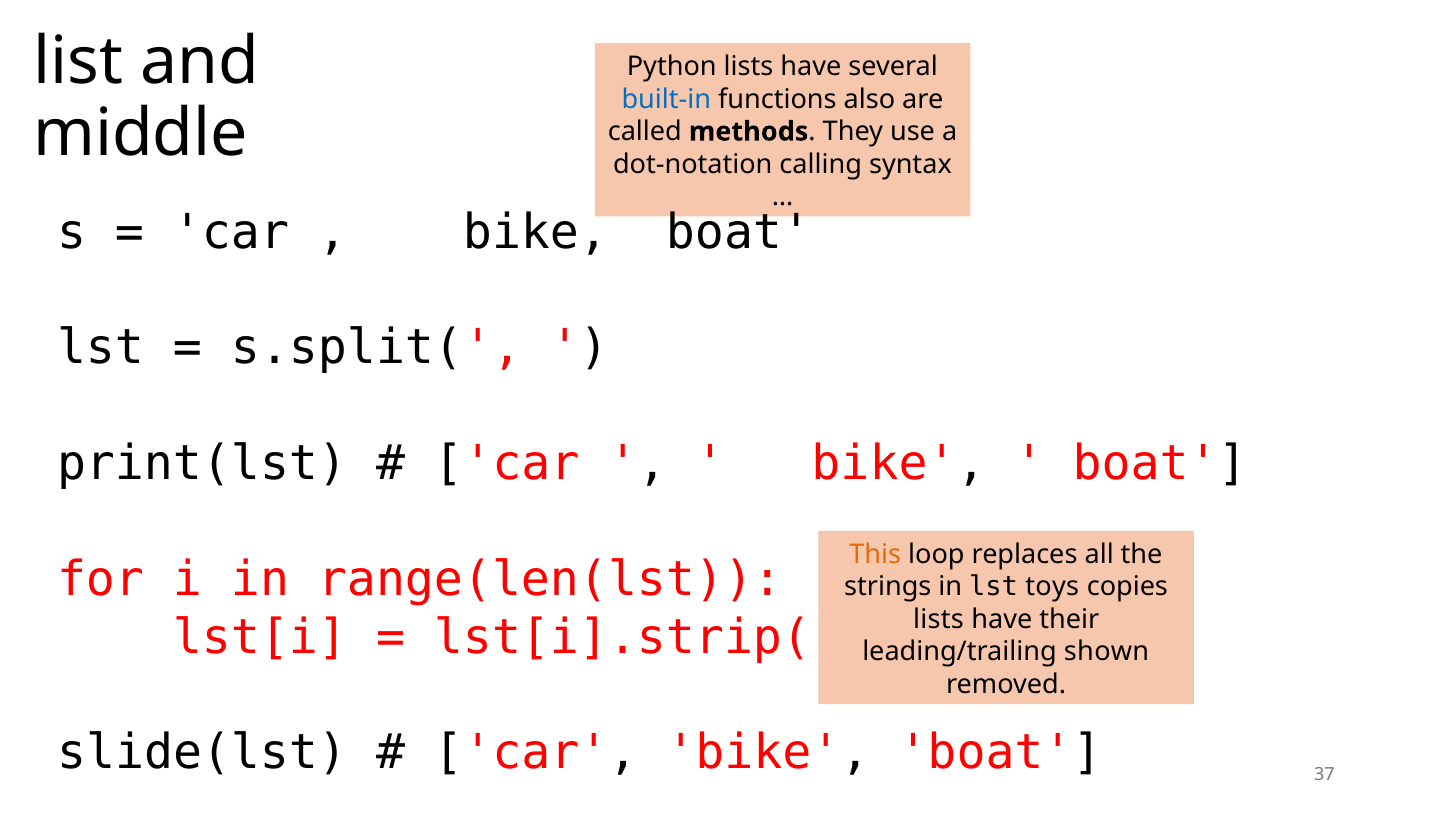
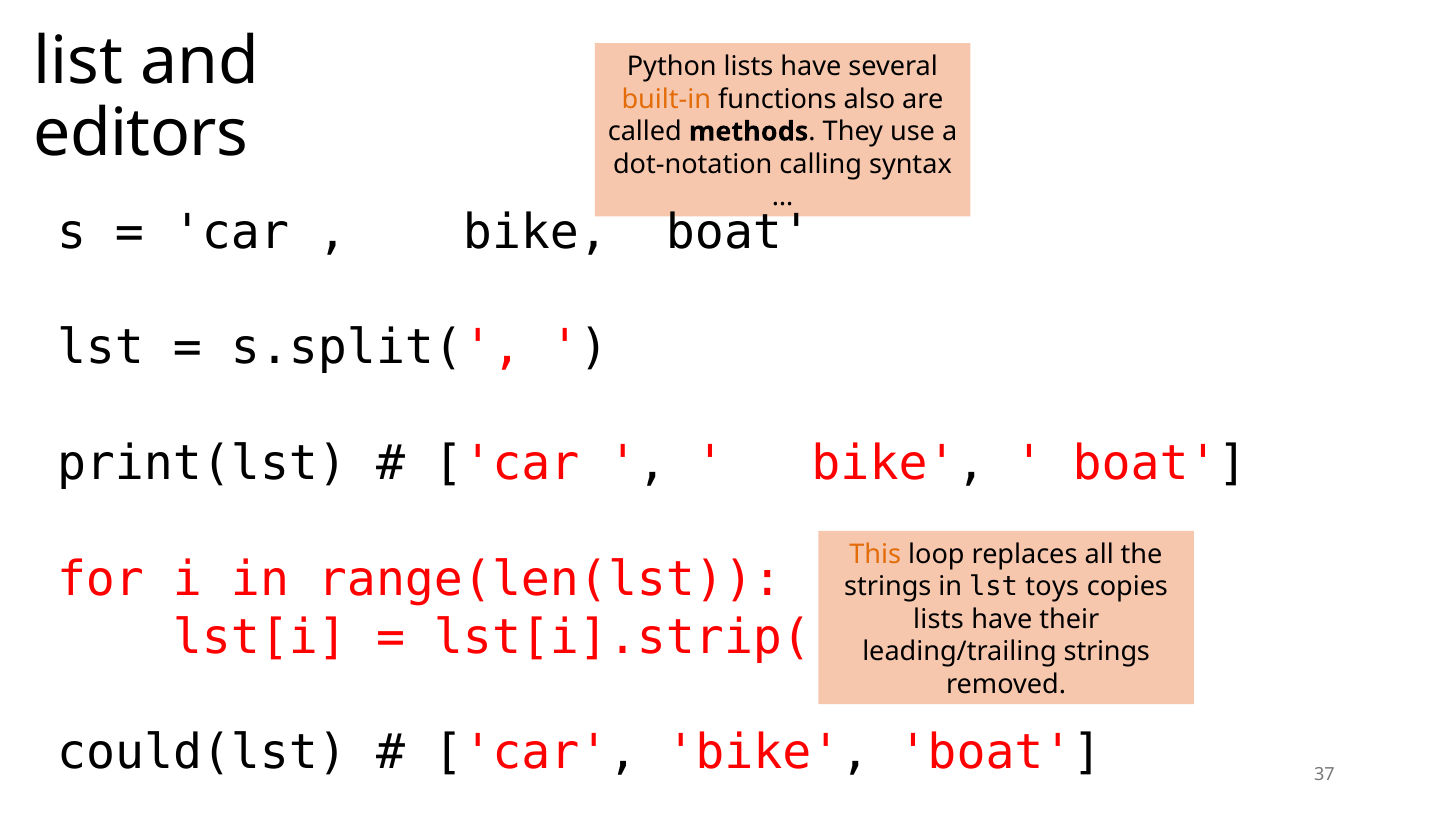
built-in colour: blue -> orange (666, 99)
middle: middle -> editors (141, 133)
leading/trailing shown: shown -> strings (1107, 652)
slide(lst: slide(lst -> could(lst (202, 753)
